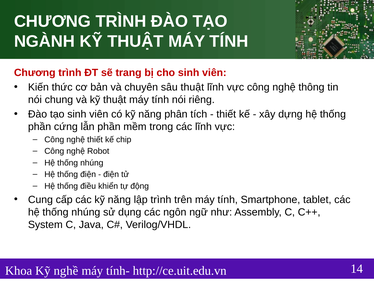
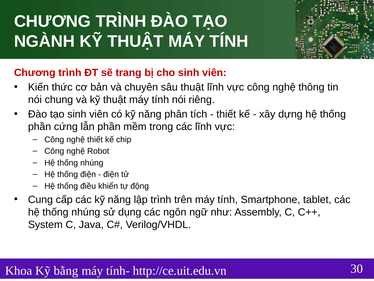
nghề: nghề -> bằng (66, 270)
14: 14 -> 30 (357, 268)
